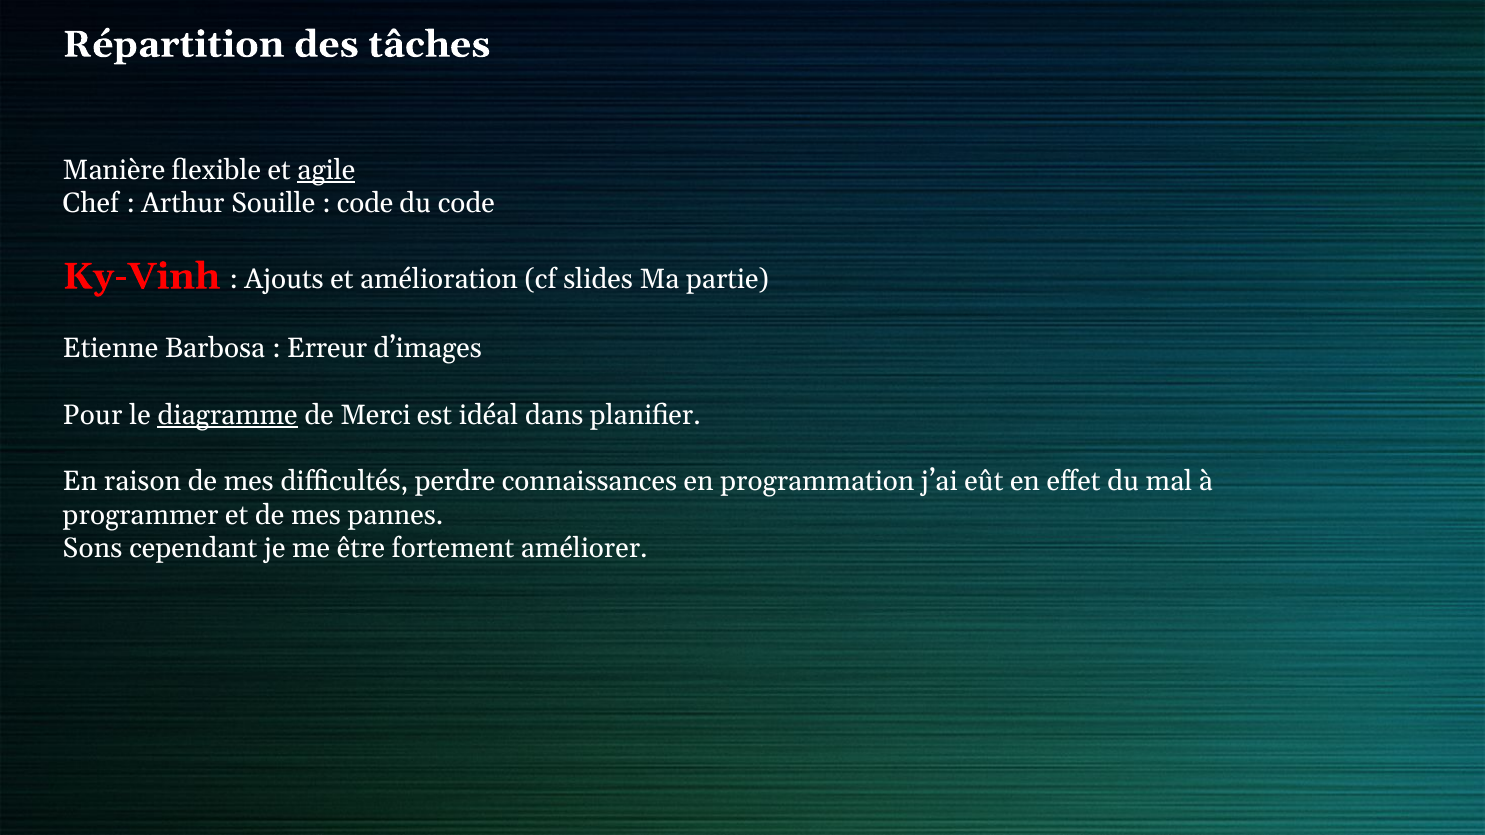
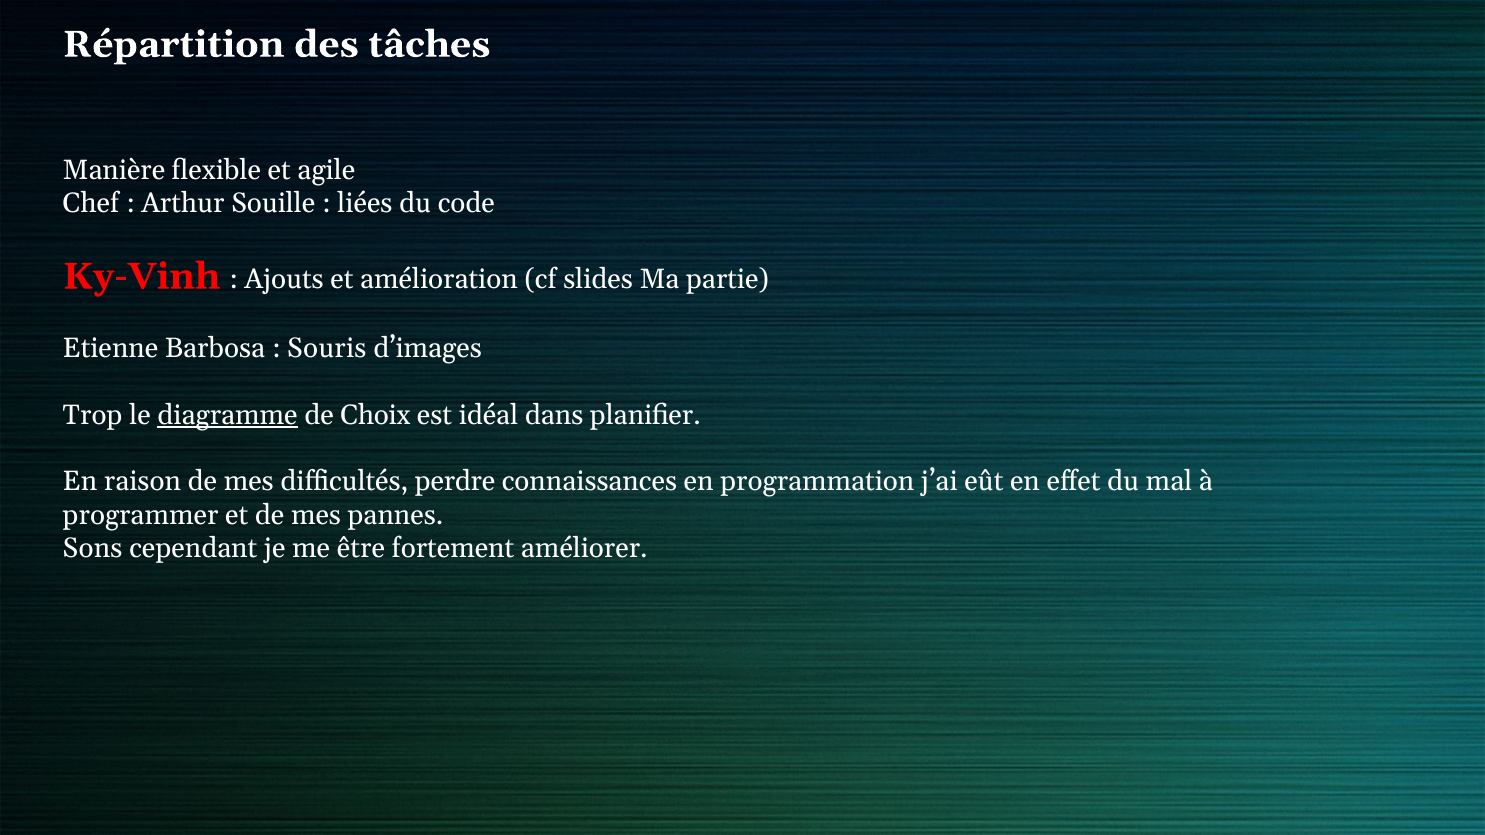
agile underline: present -> none (326, 170)
code: code -> liées (365, 203)
Erreur: Erreur -> Souris (327, 348)
Pour: Pour -> Trop (93, 415)
Merci: Merci -> Choix (375, 415)
